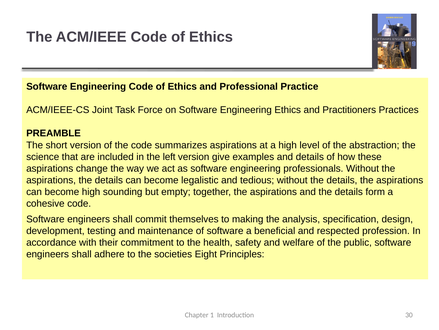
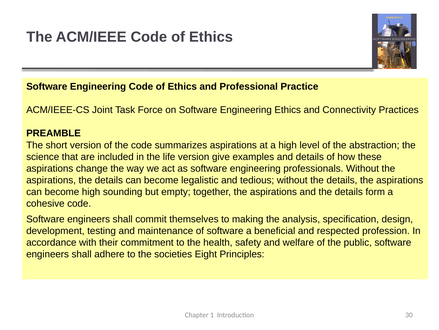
Practitioners: Practitioners -> Connectivity (349, 110)
left: left -> life (169, 156)
